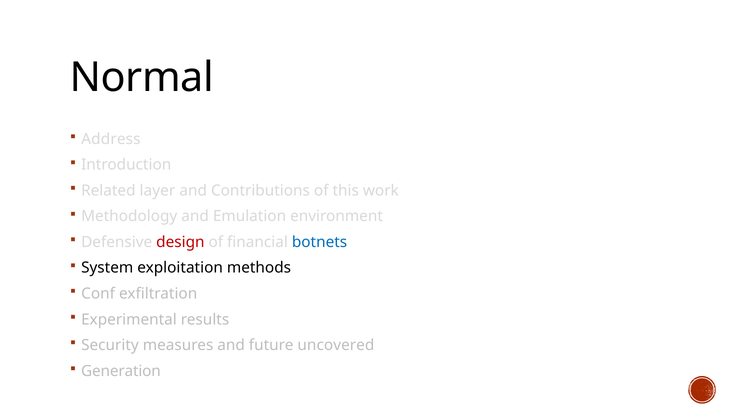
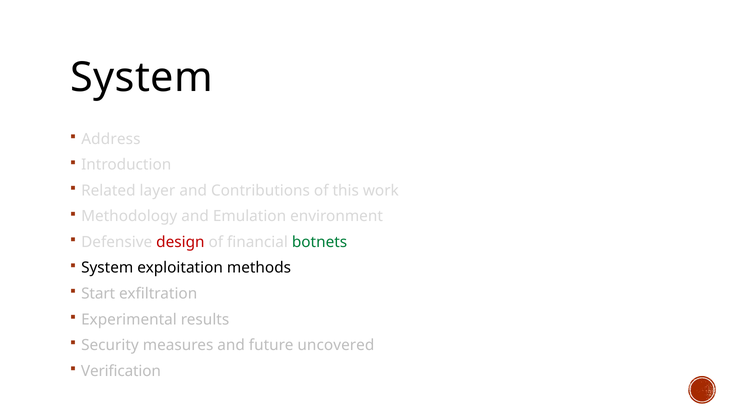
Normal: Normal -> System (141, 78)
botnets colour: blue -> green (320, 242)
Conf: Conf -> Start (98, 294)
Generation: Generation -> Verification (121, 371)
